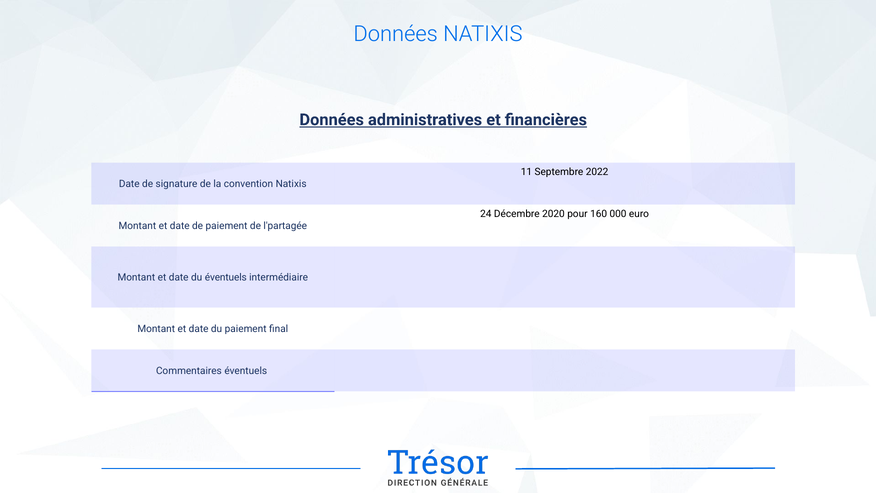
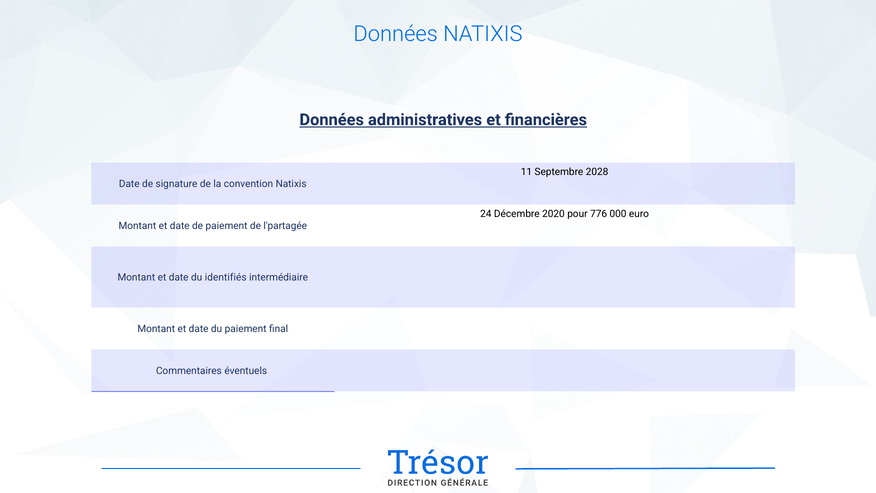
2022: 2022 -> 2028 (597, 172)
160: 160 -> 776 (599, 214)
du éventuels: éventuels -> identifiés (226, 277)
